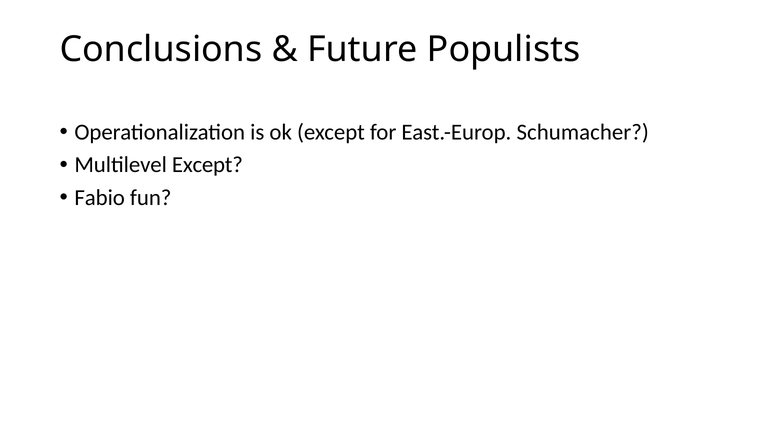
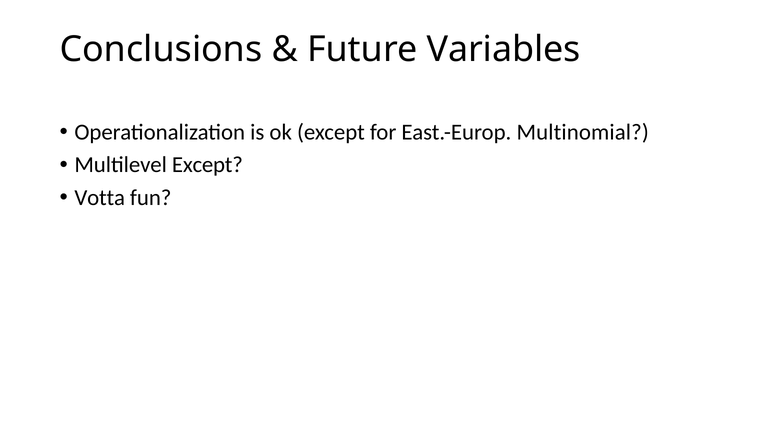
Populists: Populists -> Variables (504, 50)
Schumacher: Schumacher -> Multinomial (583, 132)
Fabio: Fabio -> Votta (100, 198)
